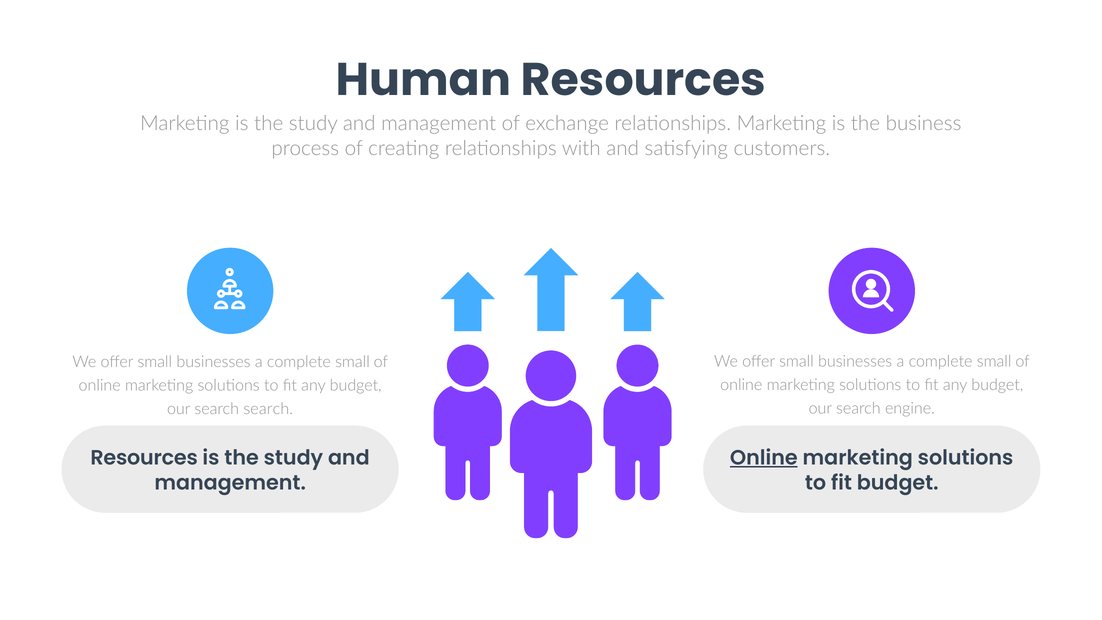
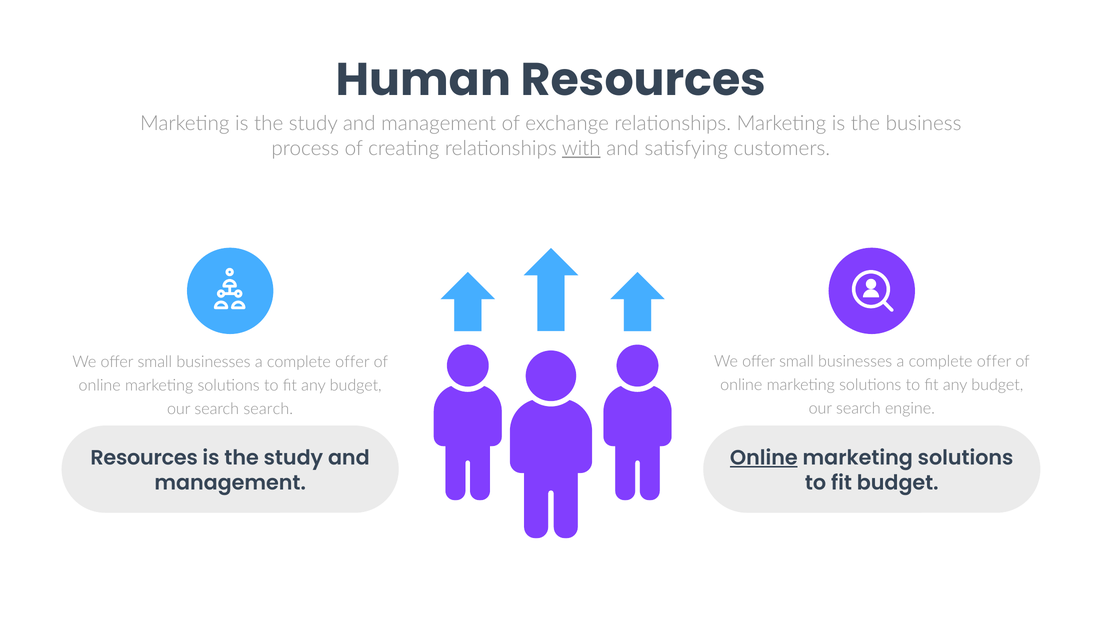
with underline: none -> present (581, 148)
small: small -> offer (994, 361)
small: small -> offer (352, 362)
